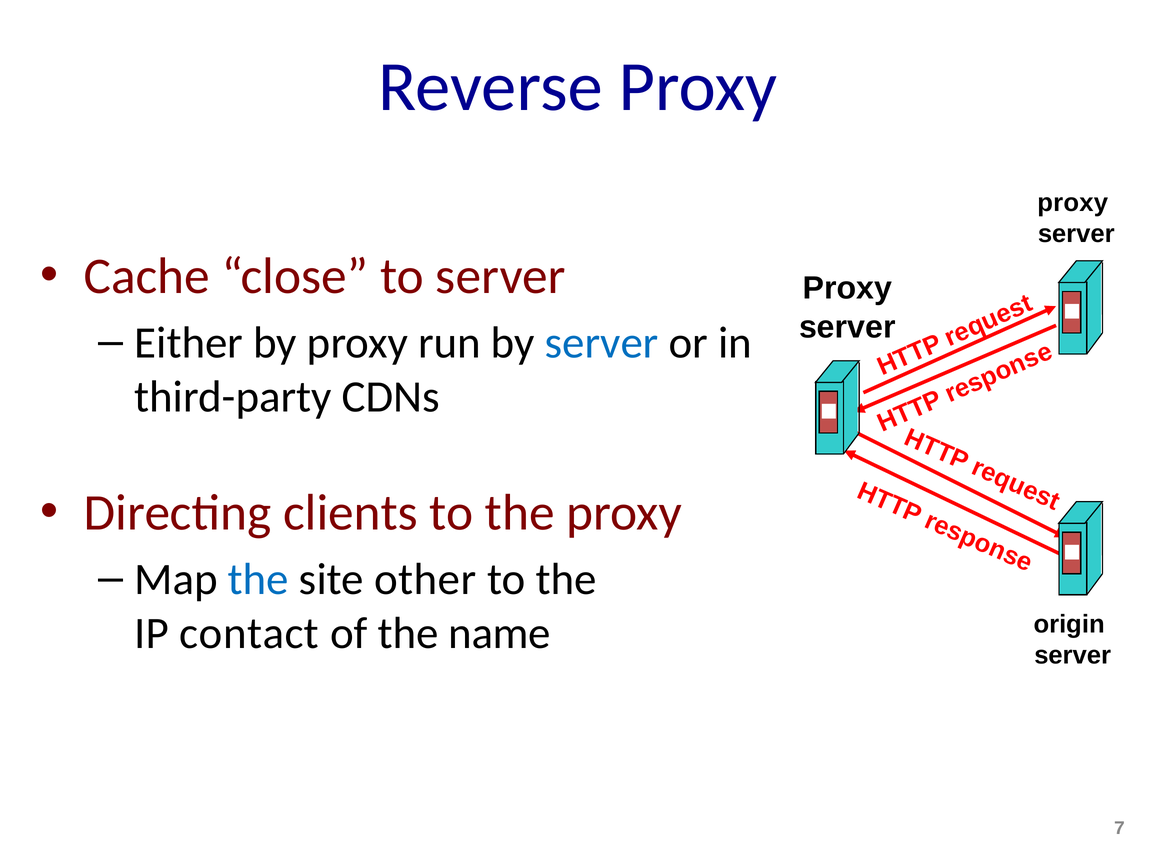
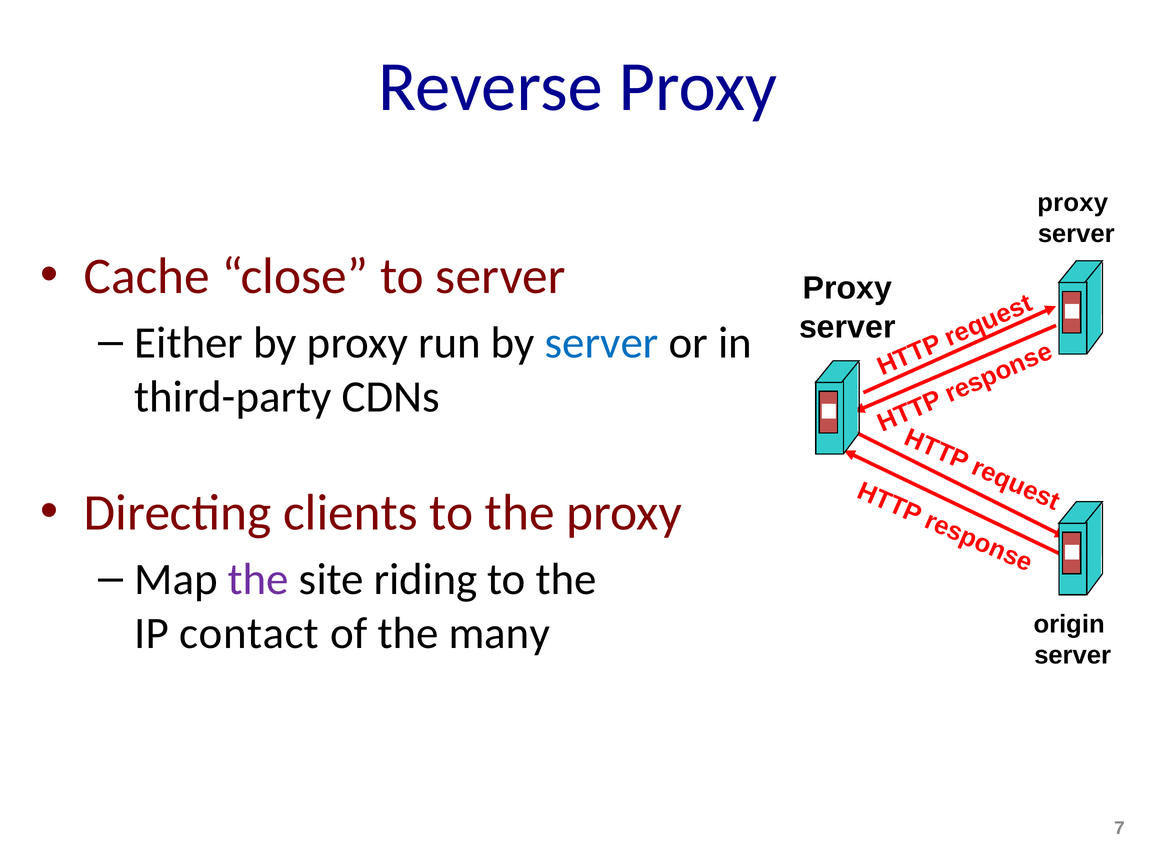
the colour: blue -> purple (258, 579)
other: other -> riding (426, 579)
name: name -> many (499, 633)
